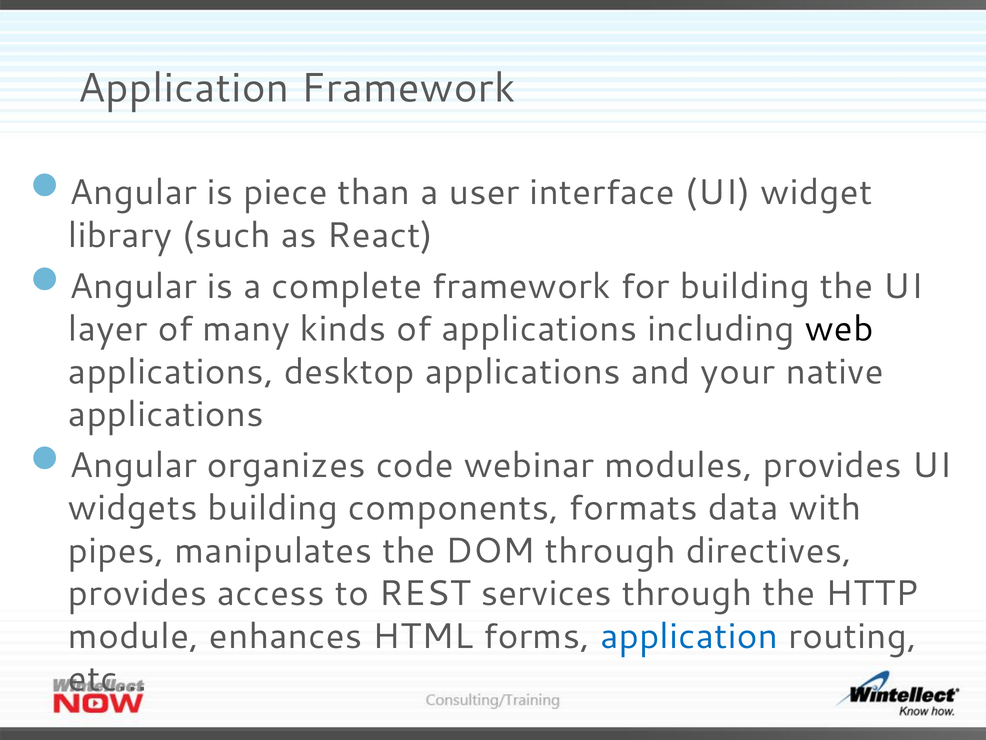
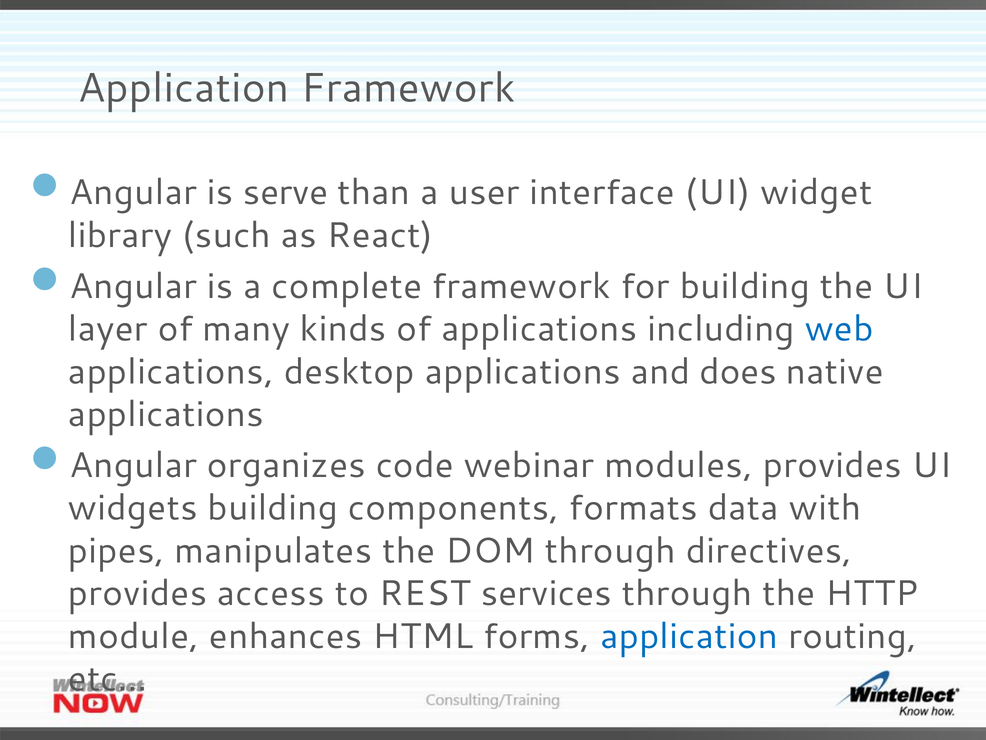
piece: piece -> serve (286, 192)
web colour: black -> blue (839, 329)
your: your -> does (738, 372)
